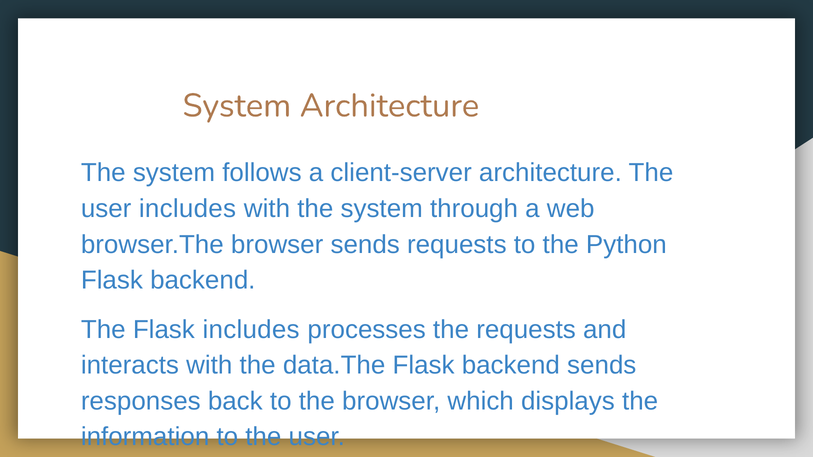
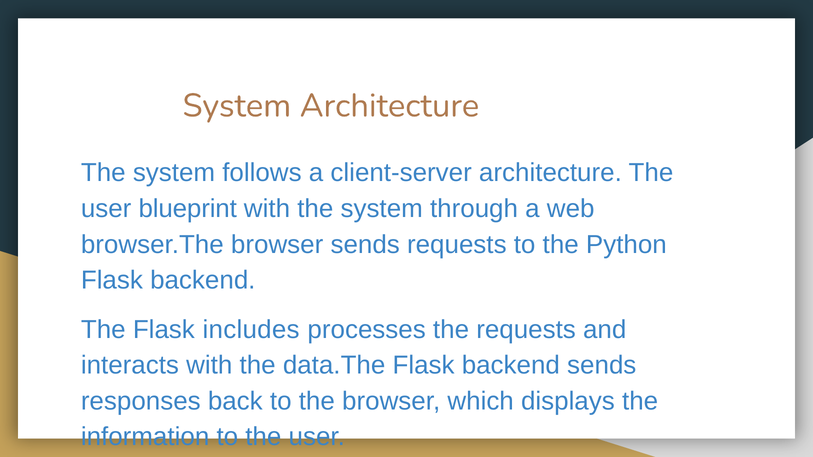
user includes: includes -> blueprint (188, 209)
